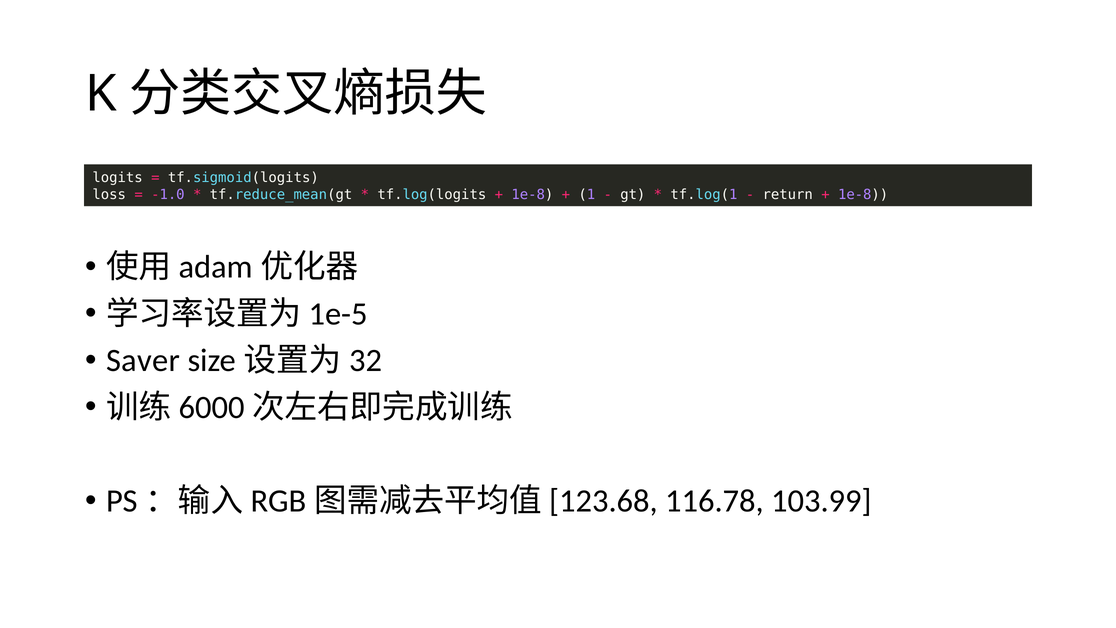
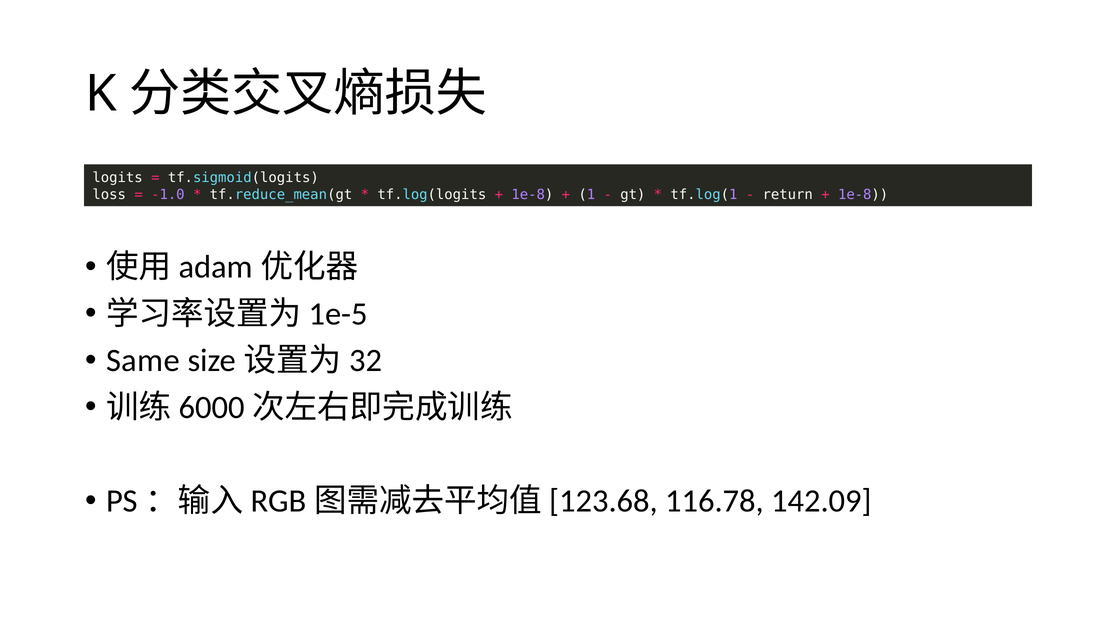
Saver: Saver -> Same (143, 361)
103.99: 103.99 -> 142.09 (822, 501)
